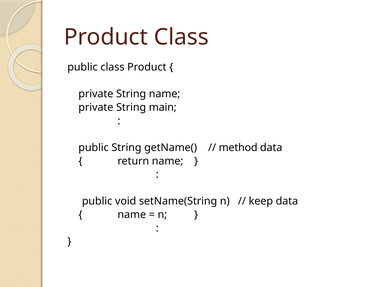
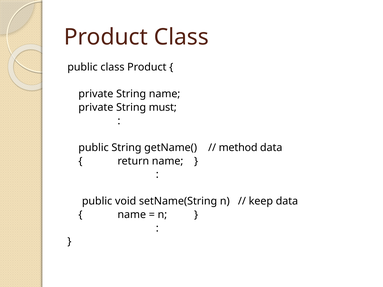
main: main -> must (163, 107)
